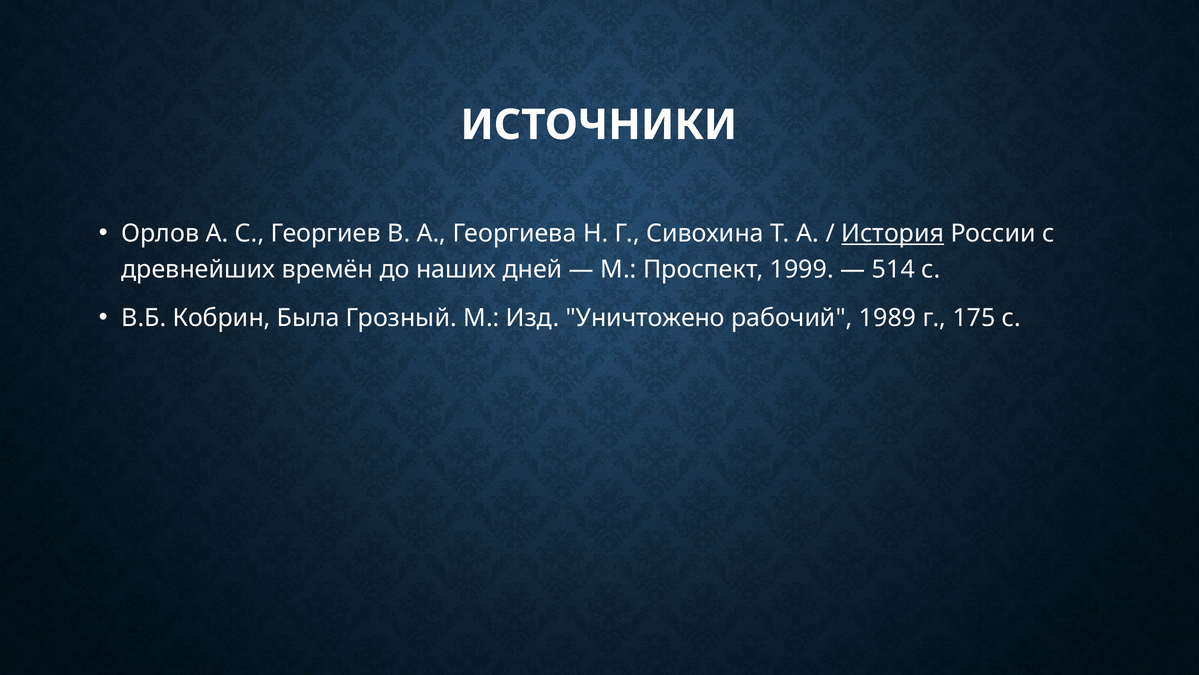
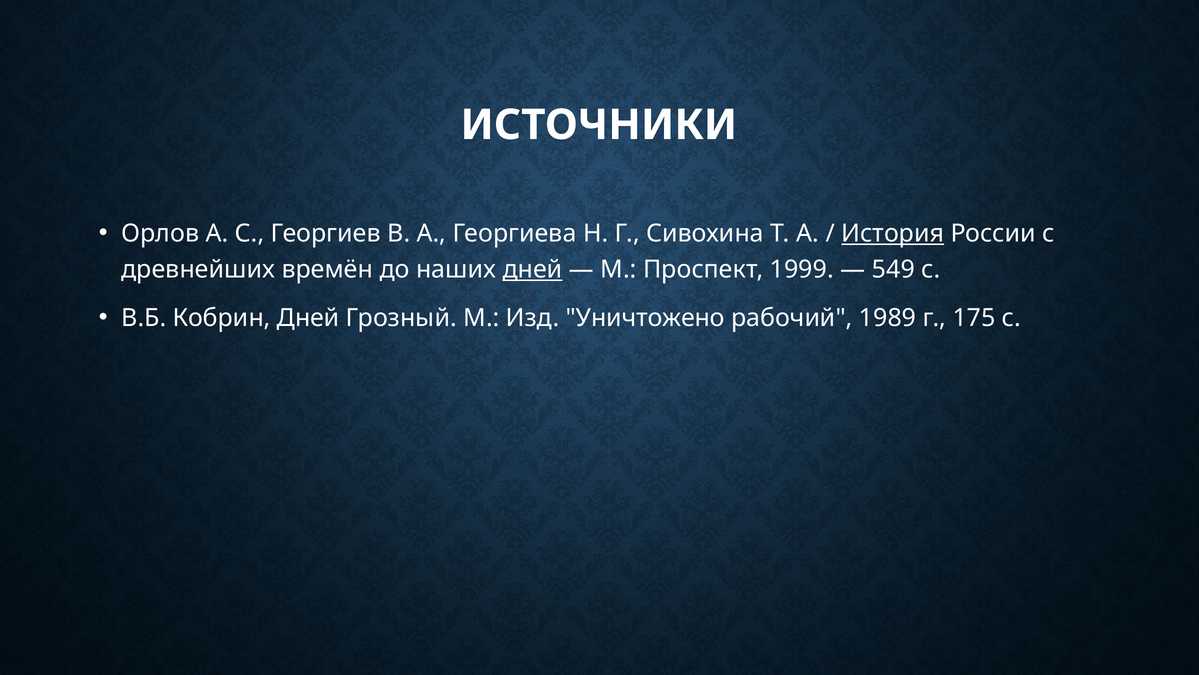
дней underline: none -> present (533, 269)
514: 514 -> 549 (893, 269)
Кобрин Была: Была -> Дней (308, 318)
